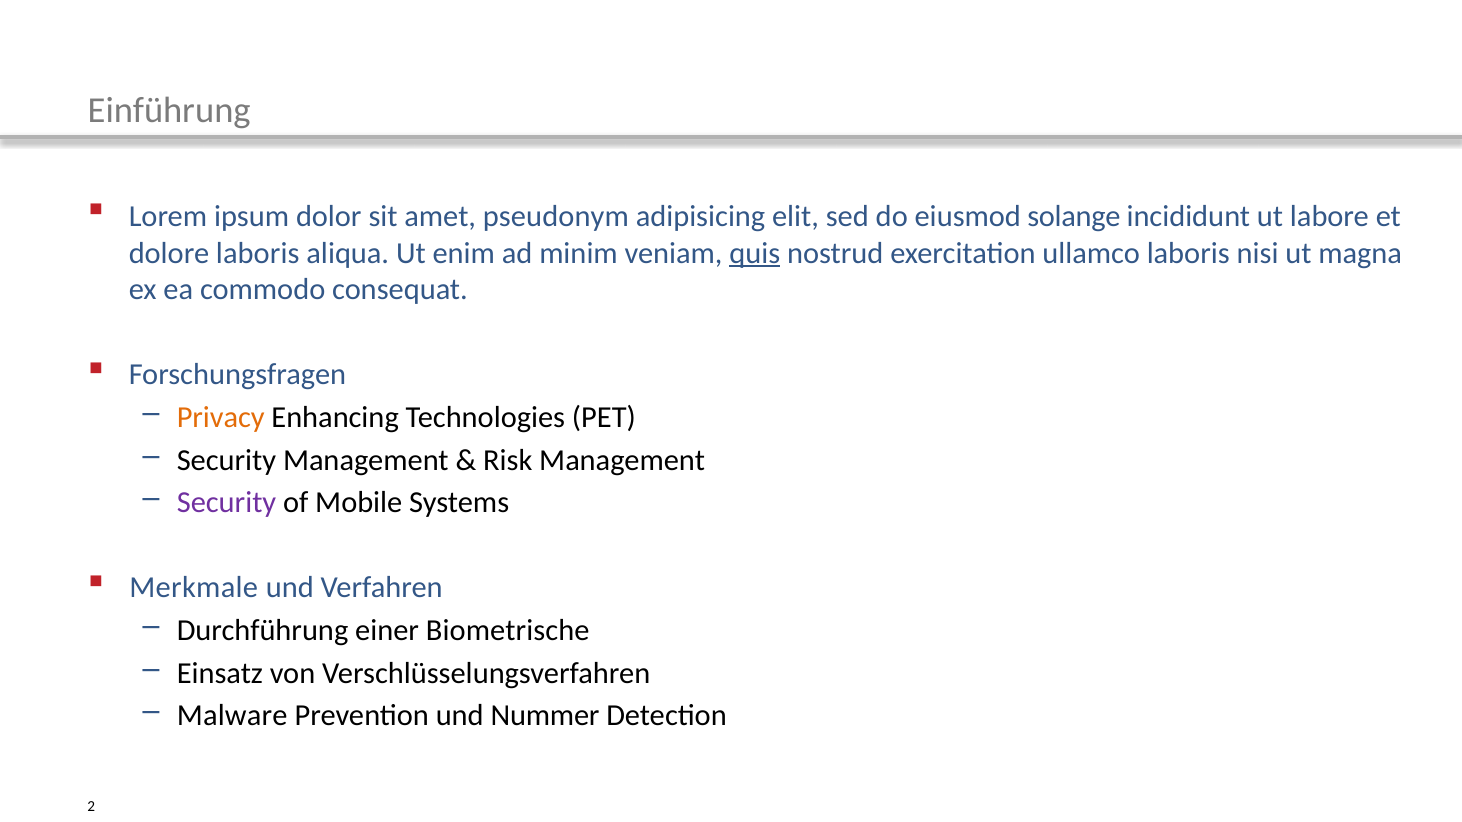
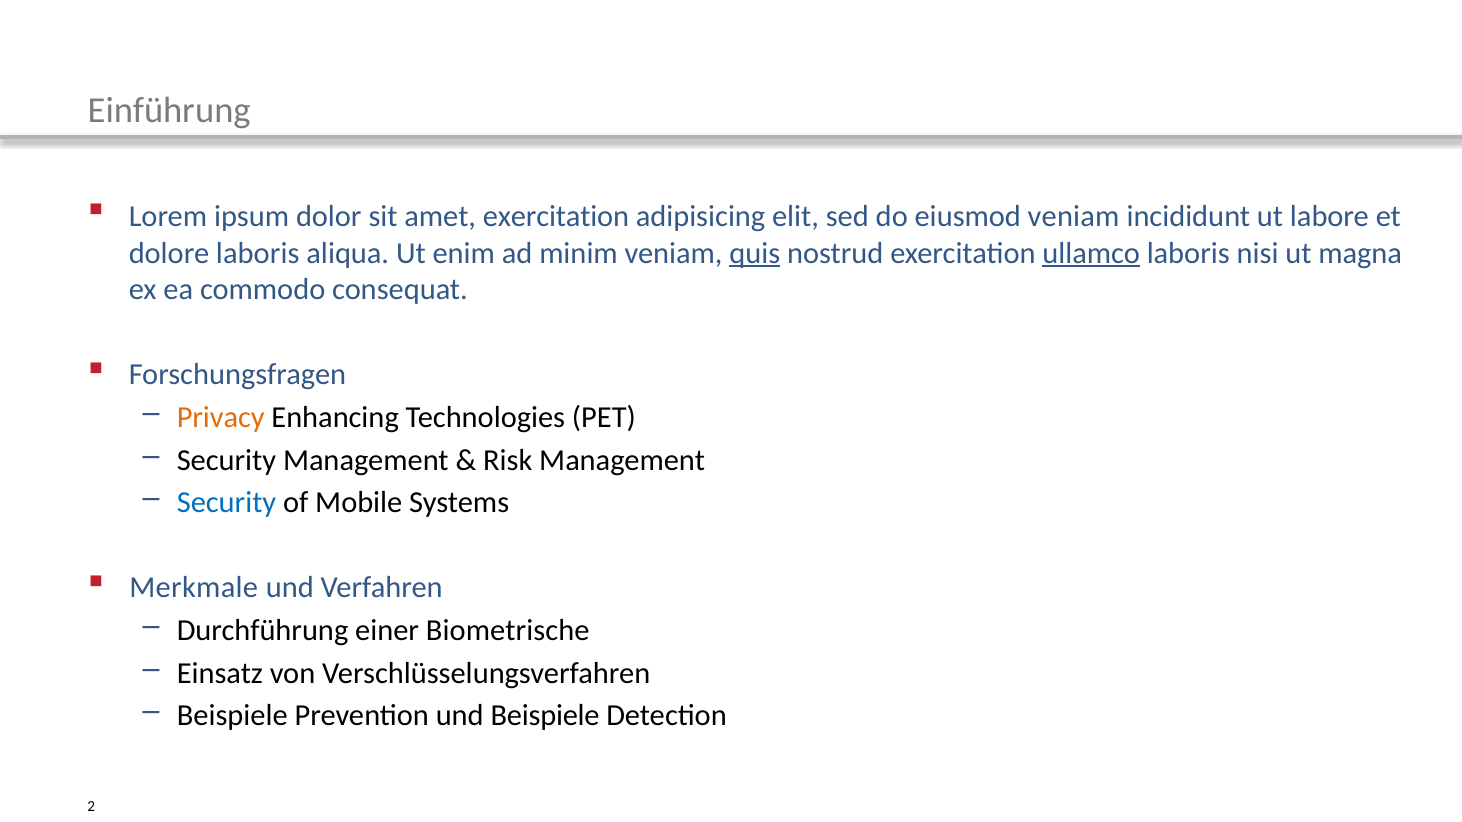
amet pseudonym: pseudonym -> exercitation (556, 217)
eiusmod solange: solange -> veniam (1074, 217)
ullamco underline: none -> present (1091, 253)
Security colour: purple -> blue (227, 503)
Malware: Malware -> Beispiele (232, 716)
und Nummer: Nummer -> Beispiele (545, 716)
